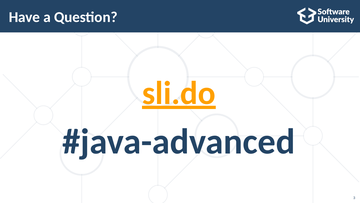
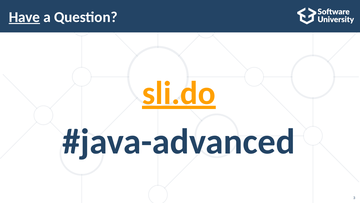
Have underline: none -> present (24, 17)
